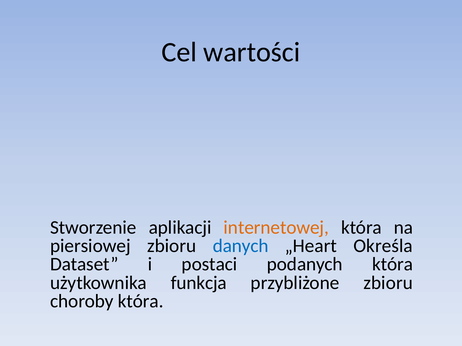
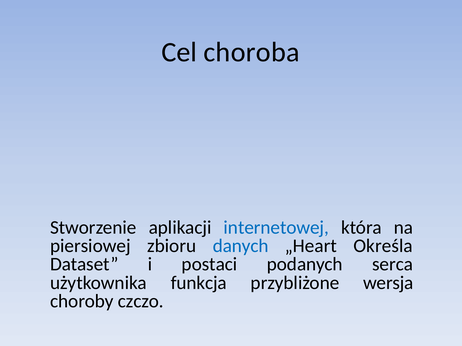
wartości: wartości -> choroba (252, 52)
internetowej colour: orange -> blue (276, 228)
podanych która: która -> serca (393, 265)
przybliżone zbioru: zbioru -> wersja (388, 283)
choroby która: która -> czczo (141, 302)
